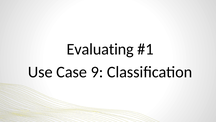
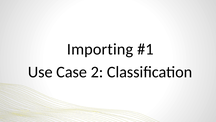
Evaluating: Evaluating -> Importing (100, 49)
9: 9 -> 2 (97, 72)
